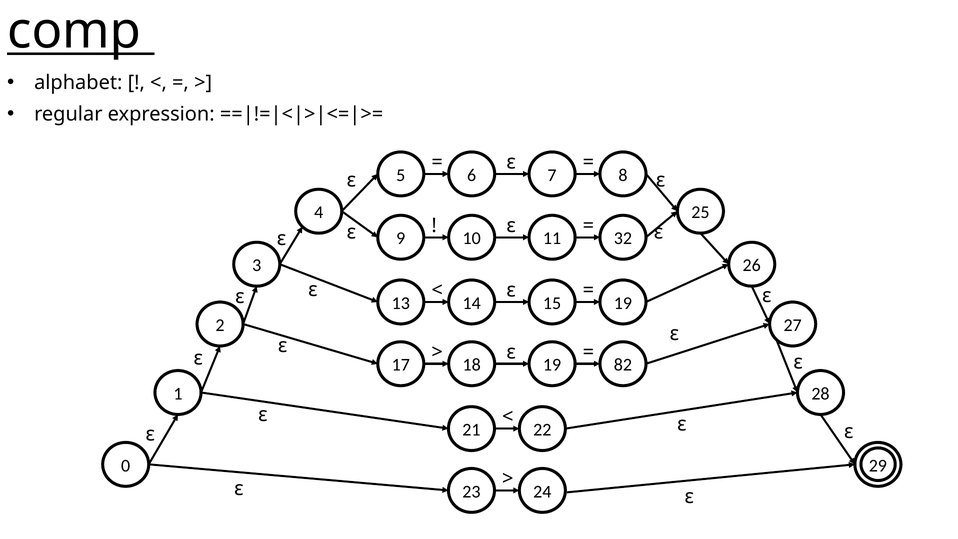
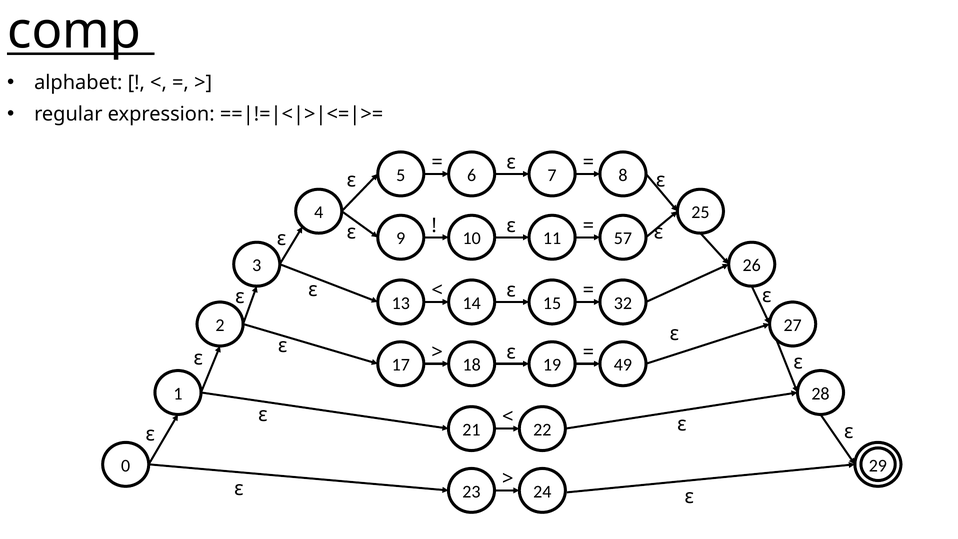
32: 32 -> 57 (623, 238)
13 19: 19 -> 32 (623, 303)
82: 82 -> 49 (623, 365)
